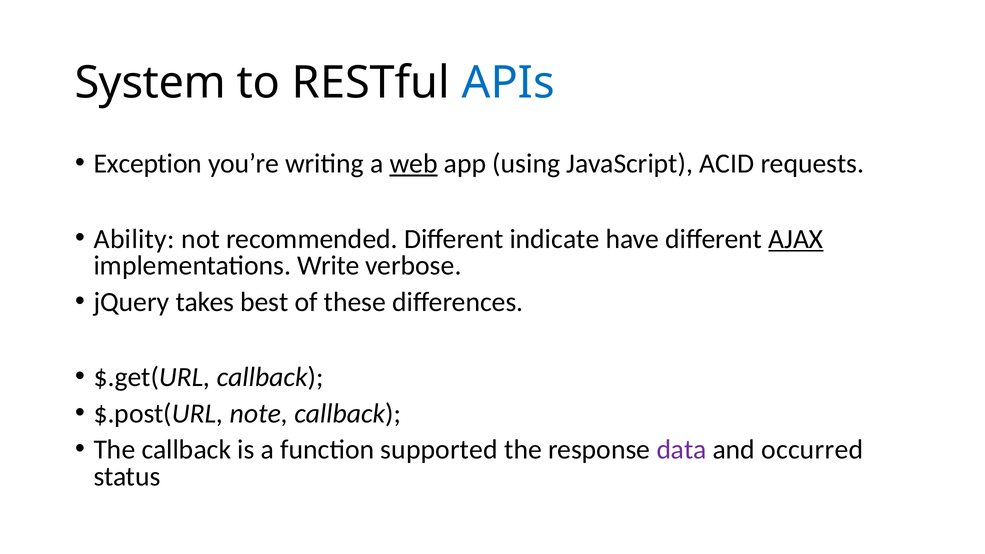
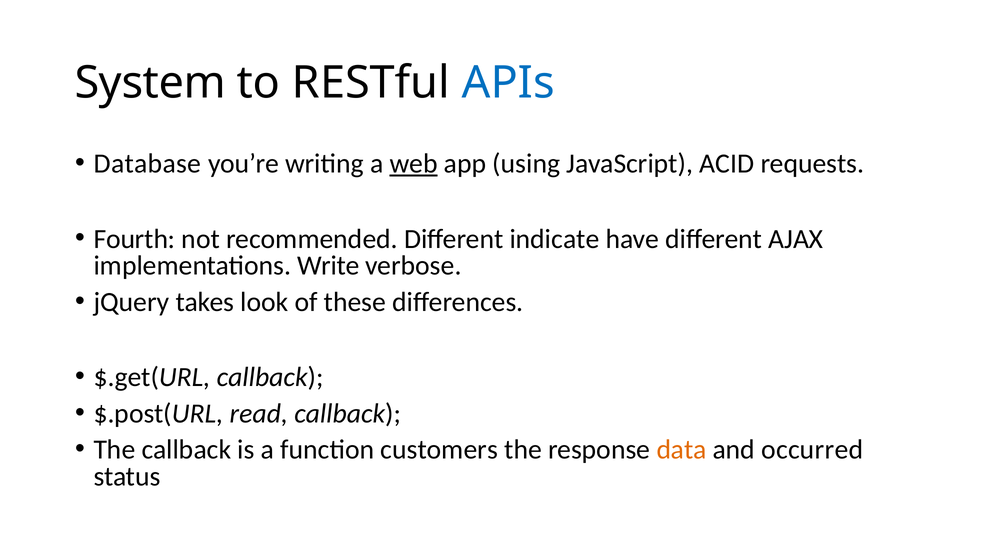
Exception: Exception -> Database (148, 164)
Ability: Ability -> Fourth (134, 239)
AJAX underline: present -> none (796, 239)
best: best -> look (264, 302)
note: note -> read (259, 414)
supported: supported -> customers (439, 450)
data colour: purple -> orange (681, 450)
